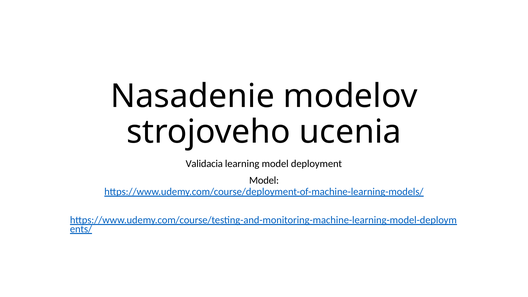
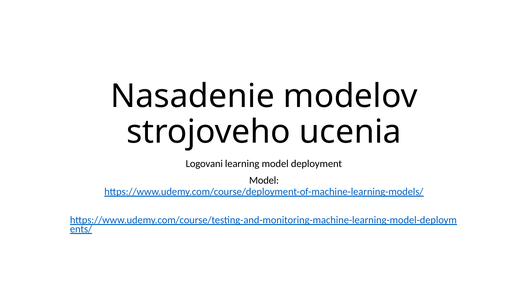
Validacia: Validacia -> Logovani (204, 164)
